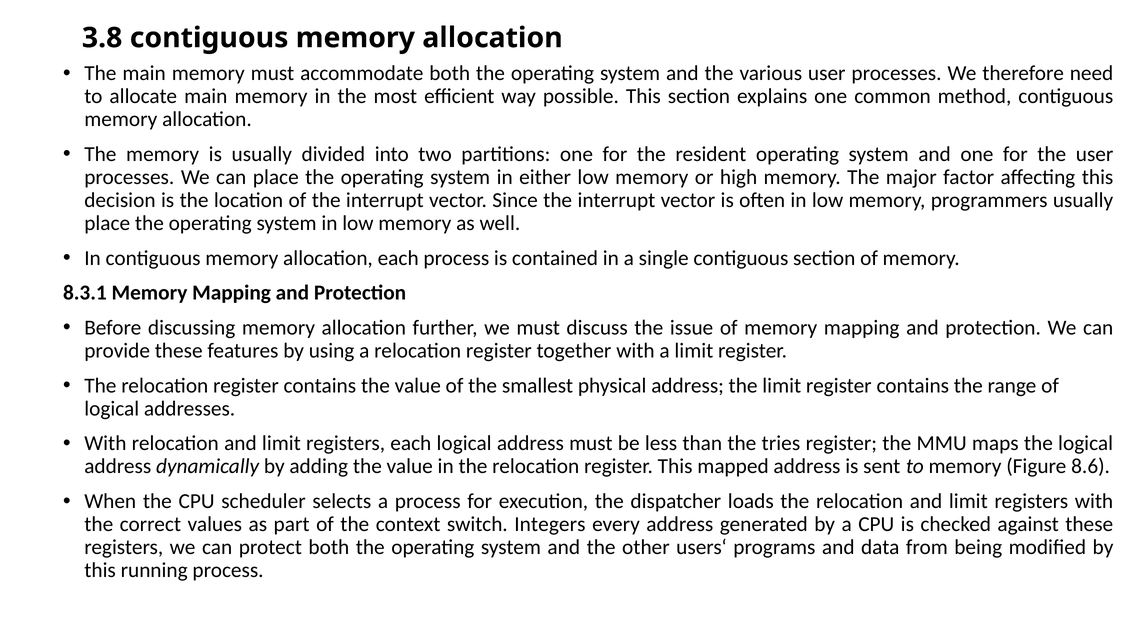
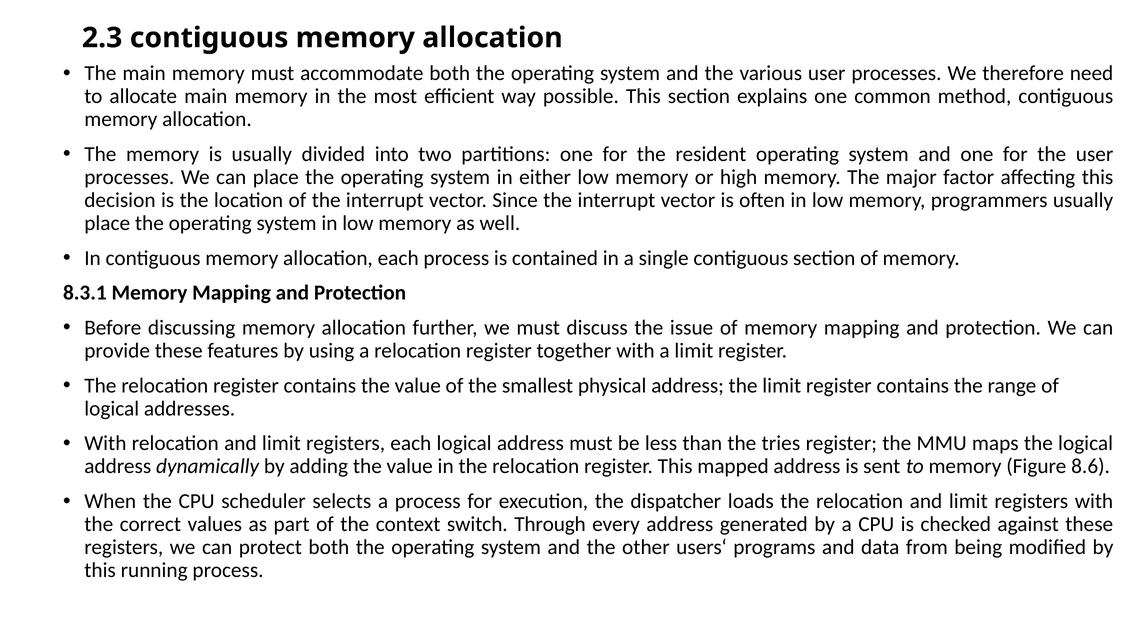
3.8: 3.8 -> 2.3 (102, 38)
Integers: Integers -> Through (550, 525)
